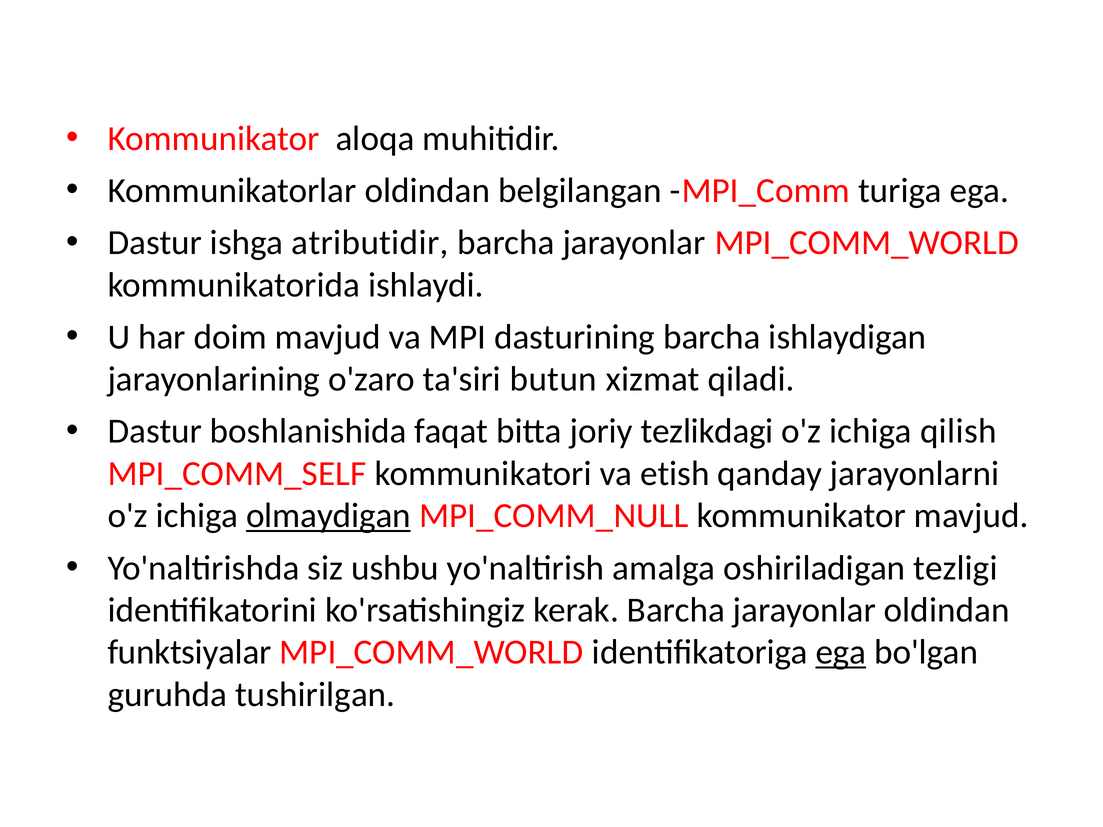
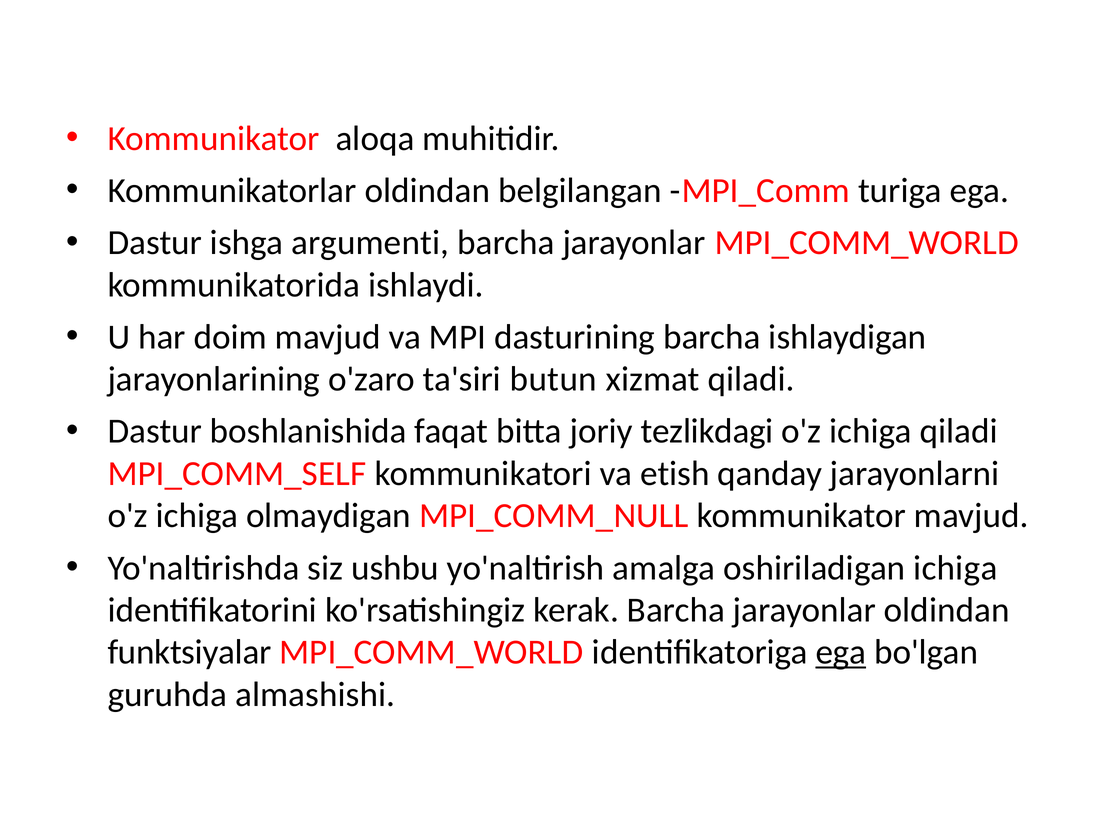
atributidir: atributidir -> argumenti (370, 243)
ichiga qilish: qilish -> qiladi (959, 431)
olmaydigan underline: present -> none (328, 516)
oshiriladigan tezligi: tezligi -> ichiga (955, 568)
tushirilgan: tushirilgan -> almashishi (315, 695)
